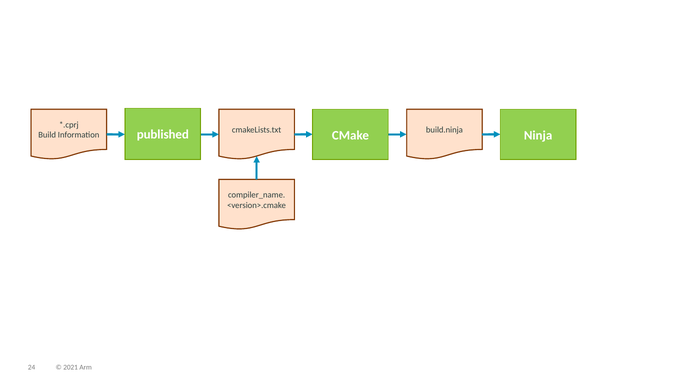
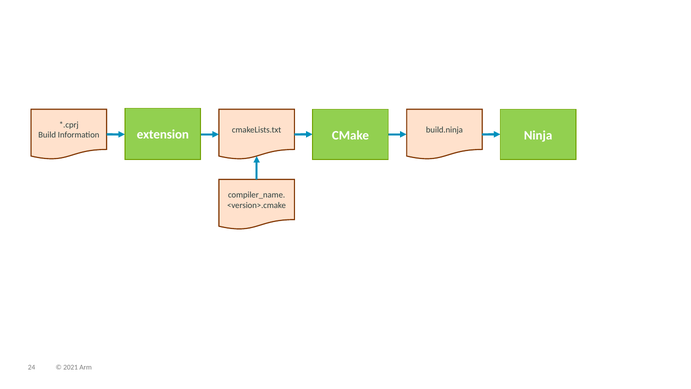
published: published -> extension (163, 135)
